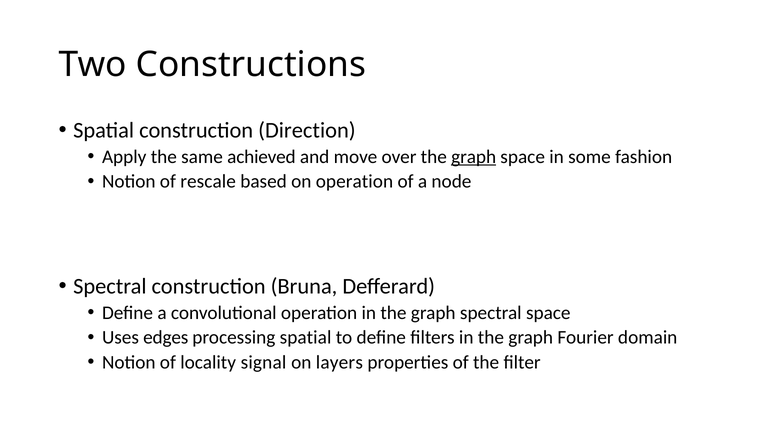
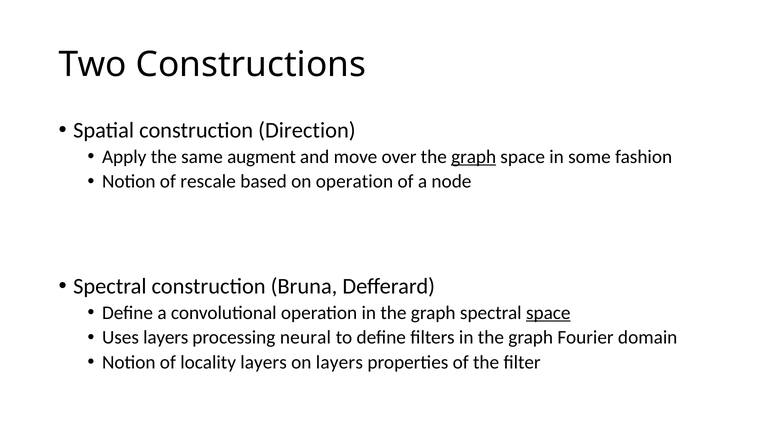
achieved: achieved -> augment (261, 157)
space underline: none -> present (548, 313)
Uses edges: edges -> layers (166, 338)
processing spatial: spatial -> neural (305, 338)
locality signal: signal -> layers (264, 362)
